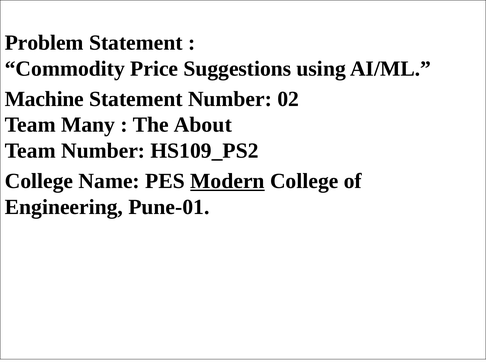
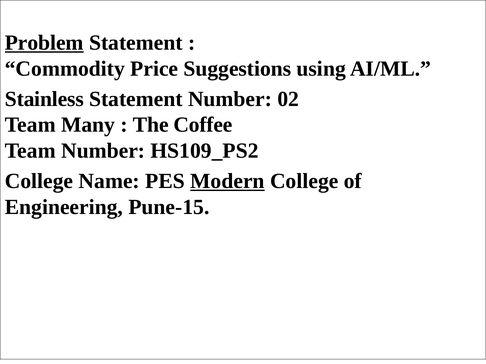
Problem underline: none -> present (44, 43)
Machine: Machine -> Stainless (44, 99)
About: About -> Coffee (203, 125)
Pune-01: Pune-01 -> Pune-15 (169, 207)
